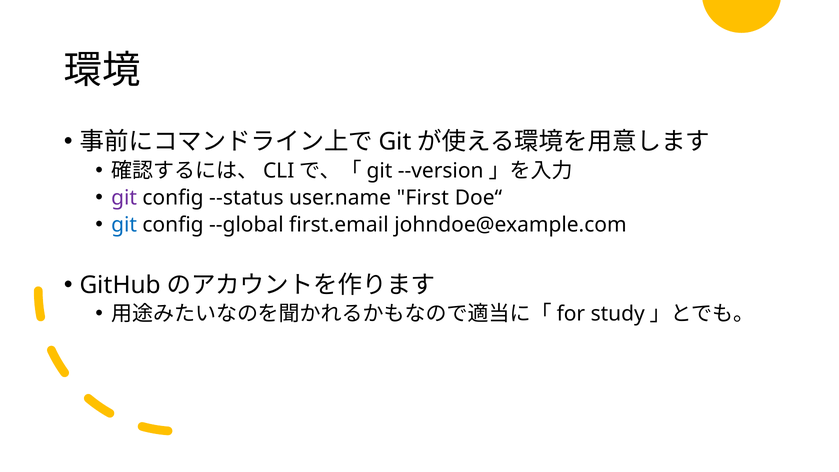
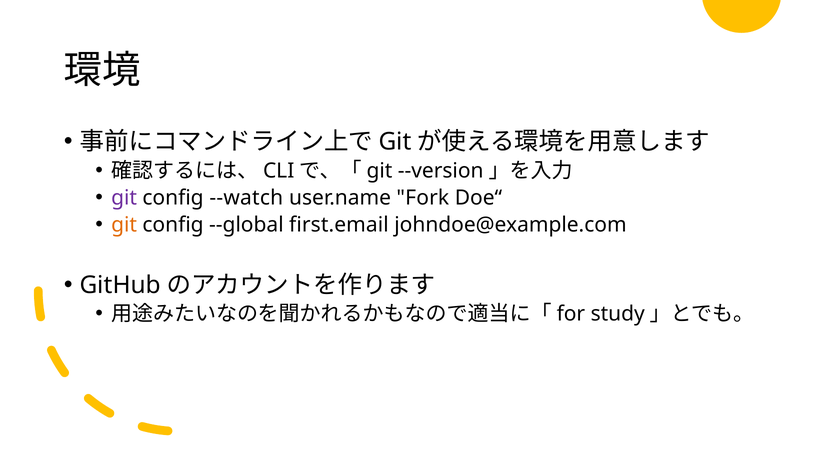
--status: --status -> --watch (246, 198)
First: First -> Fork (423, 198)
git colour: blue -> orange (124, 225)
